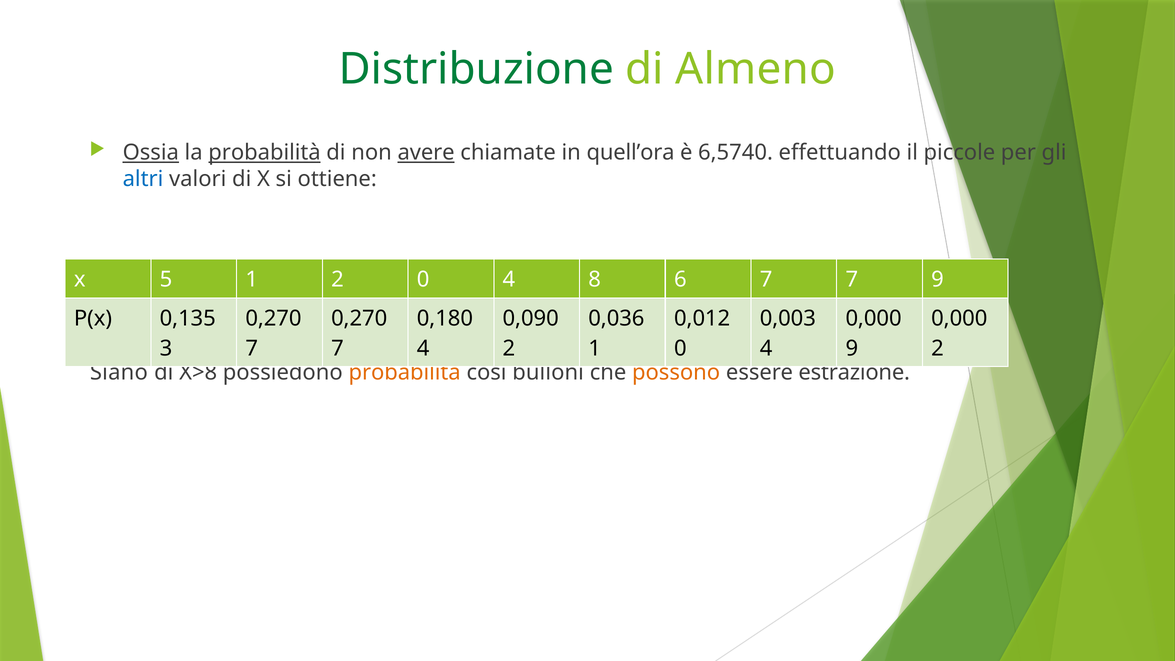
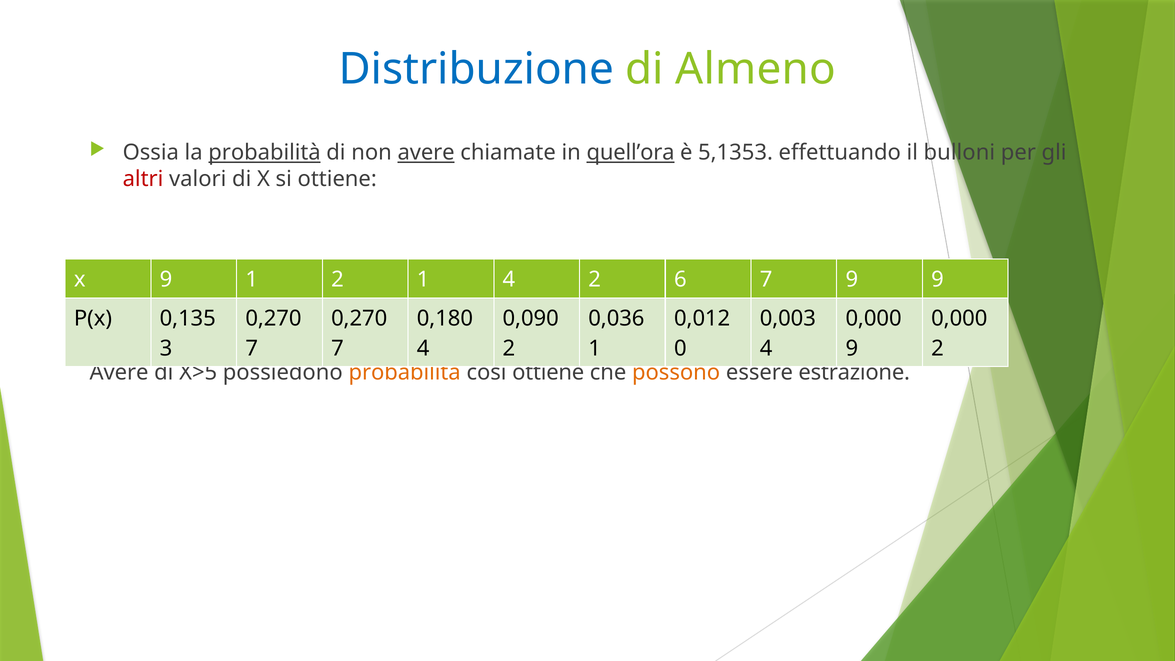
Distribuzione colour: green -> blue (476, 69)
Ossia underline: present -> none (151, 153)
quell’ora underline: none -> present (631, 153)
6,5740: 6,5740 -> 5,1353 (736, 153)
piccole: piccole -> bulloni (959, 153)
altri colour: blue -> red (143, 179)
x 5: 5 -> 9 (166, 280)
2 0: 0 -> 1 (423, 280)
4 8: 8 -> 2 (595, 280)
7 7: 7 -> 9 (852, 280)
Siano: Siano -> Avere (119, 372)
X>8: X>8 -> X>5 (198, 372)
così bulloni: bulloni -> ottiene (548, 372)
